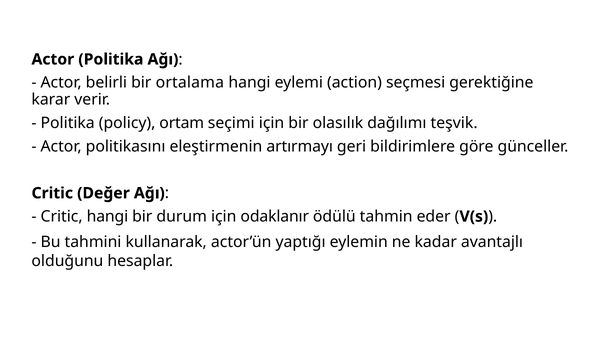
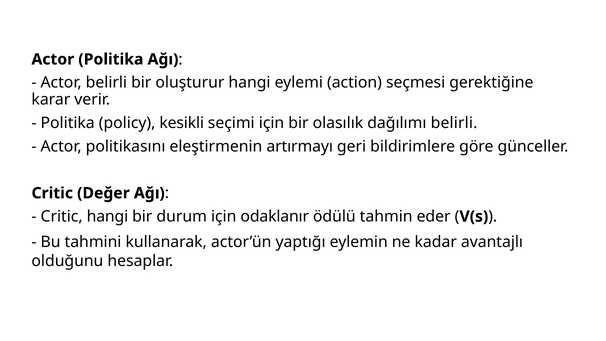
ortalama: ortalama -> oluşturur (190, 83)
ortam: ortam -> kesikli (182, 123)
dağılımı teşvik: teşvik -> belirli (454, 123)
